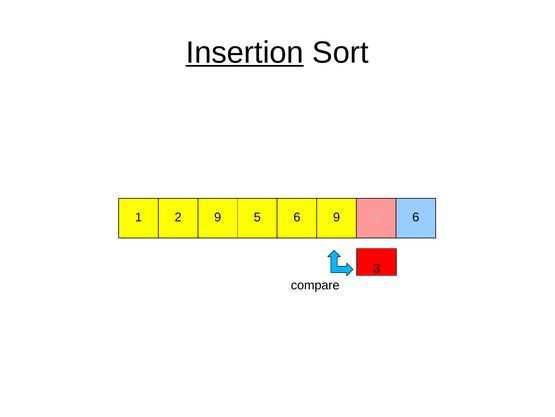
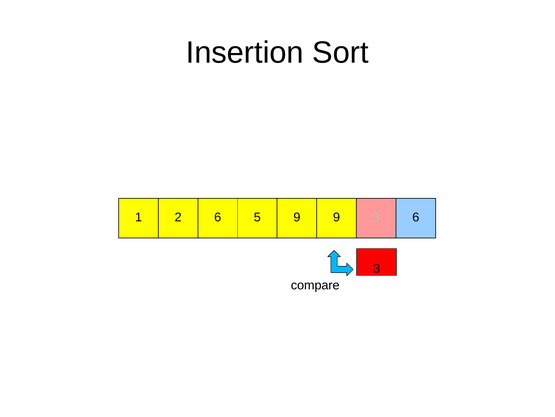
Insertion underline: present -> none (245, 52)
2 9: 9 -> 6 (218, 217)
5 6: 6 -> 9 (297, 217)
